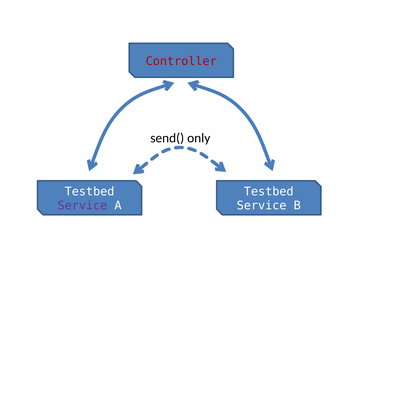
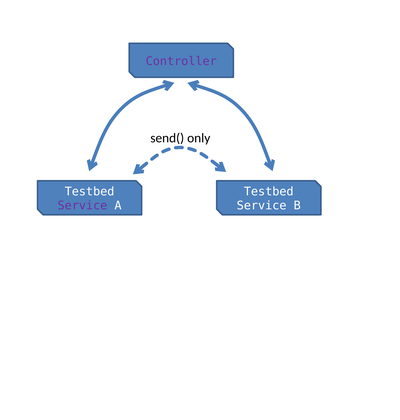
Controller colour: red -> purple (181, 61)
